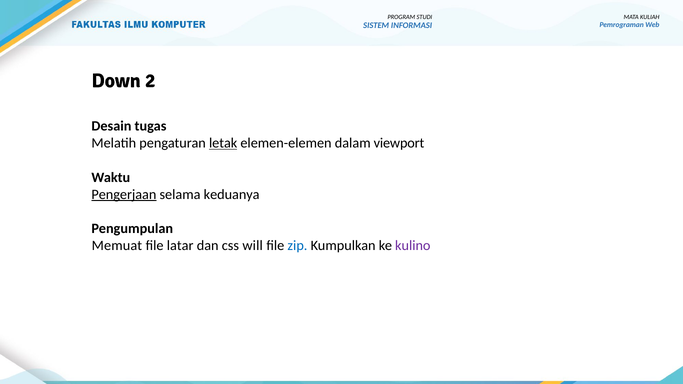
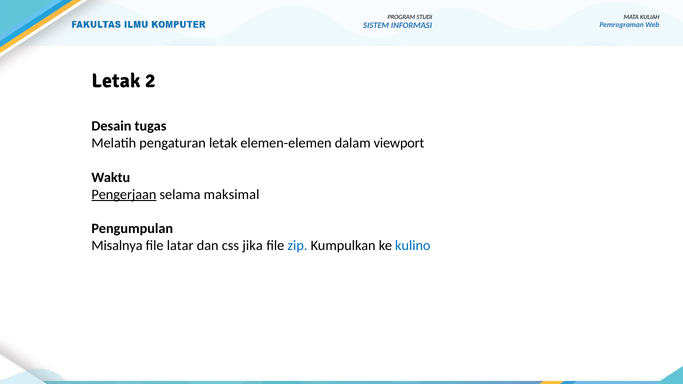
Down: Down -> Letak (116, 81)
letak underline: present -> none (223, 143)
keduanya: keduanya -> maksimal (232, 195)
Memuat: Memuat -> Misalnya (117, 246)
will: will -> jika (253, 246)
kulino colour: purple -> blue (413, 246)
